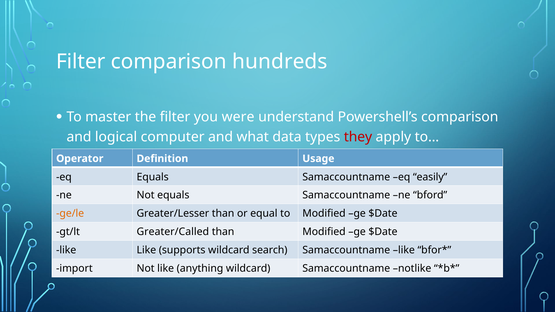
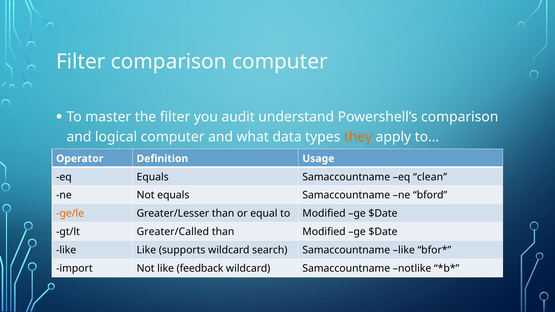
comparison hundreds: hundreds -> computer (280, 62)
were: were -> audit (238, 117)
they colour: red -> orange (358, 137)
easily: easily -> clean (430, 177)
anything: anything -> feedback (200, 269)
